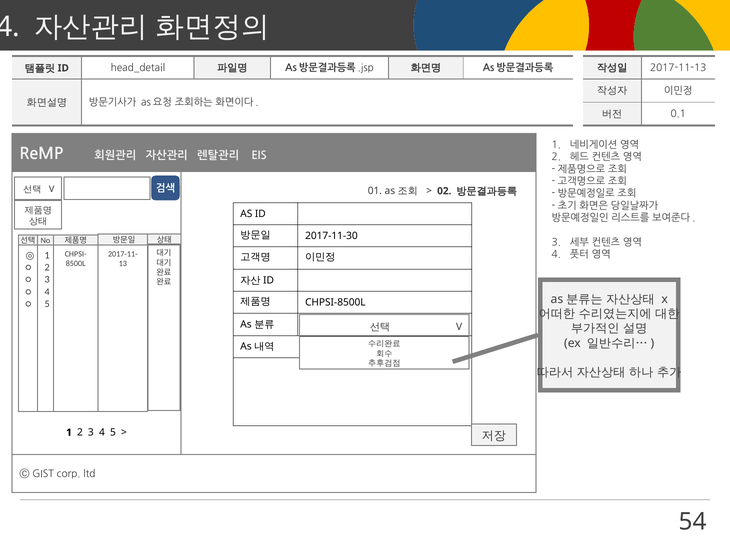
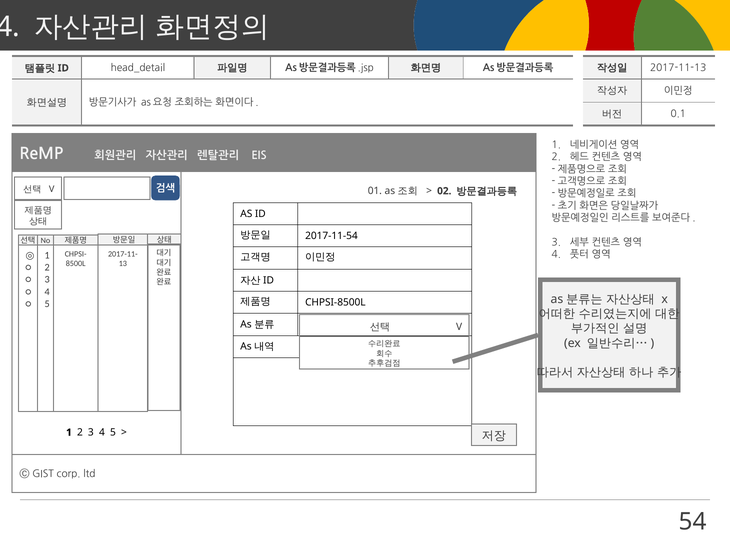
2017-11-30: 2017-11-30 -> 2017-11-54 (331, 236)
